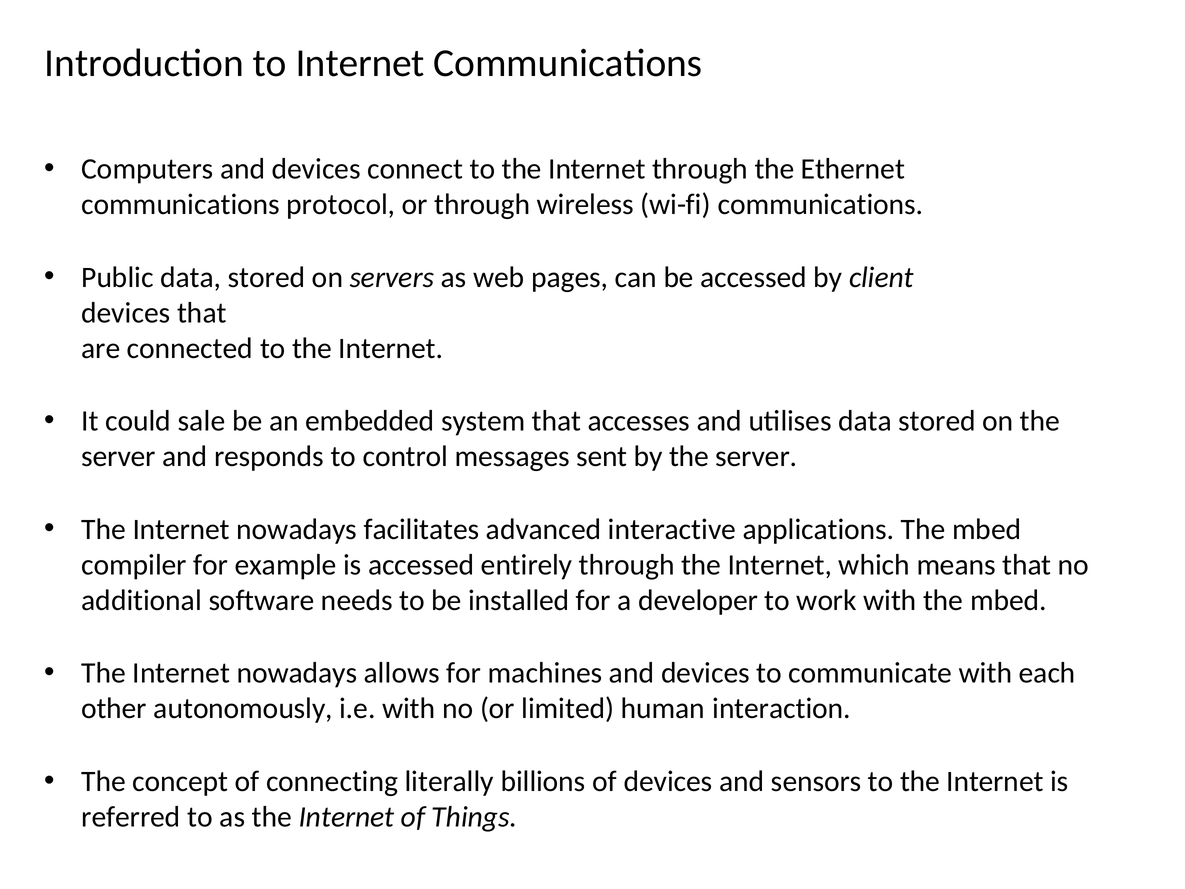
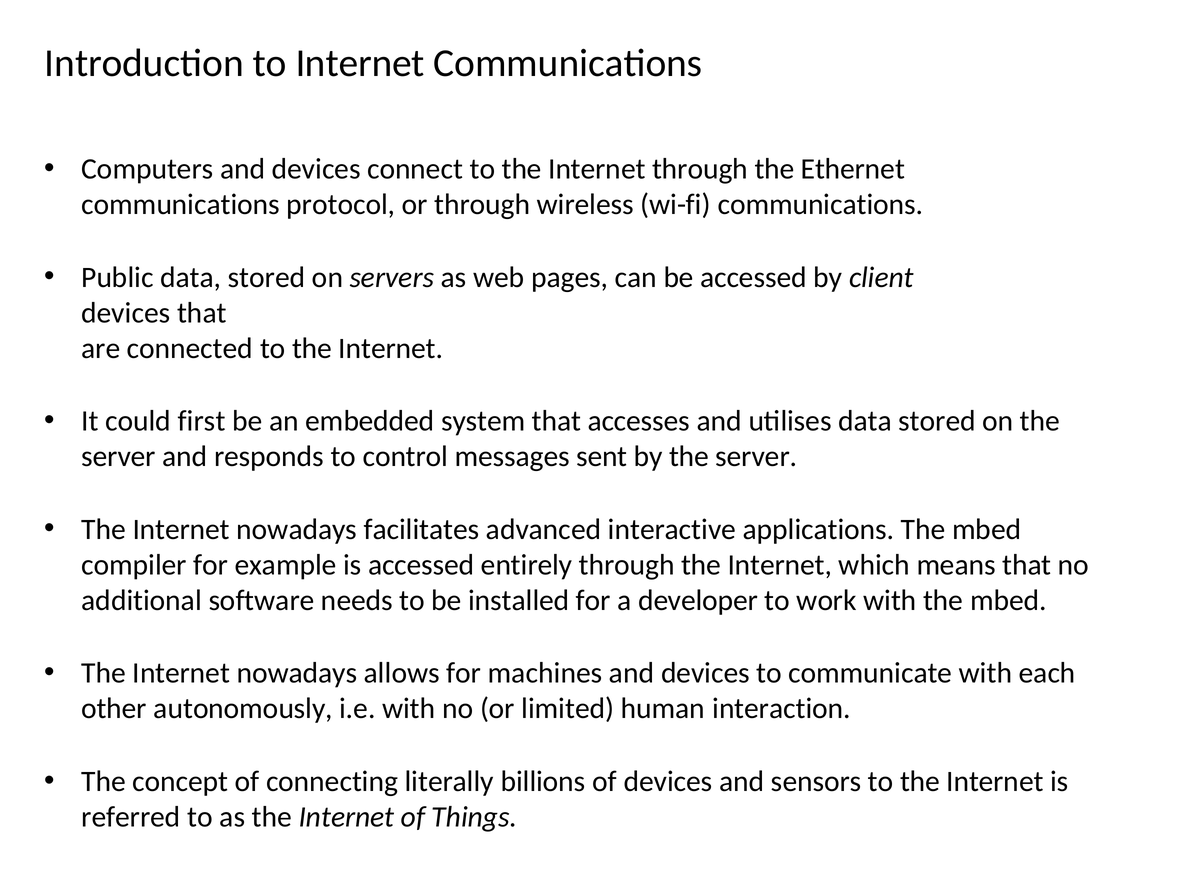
sale: sale -> first (202, 421)
